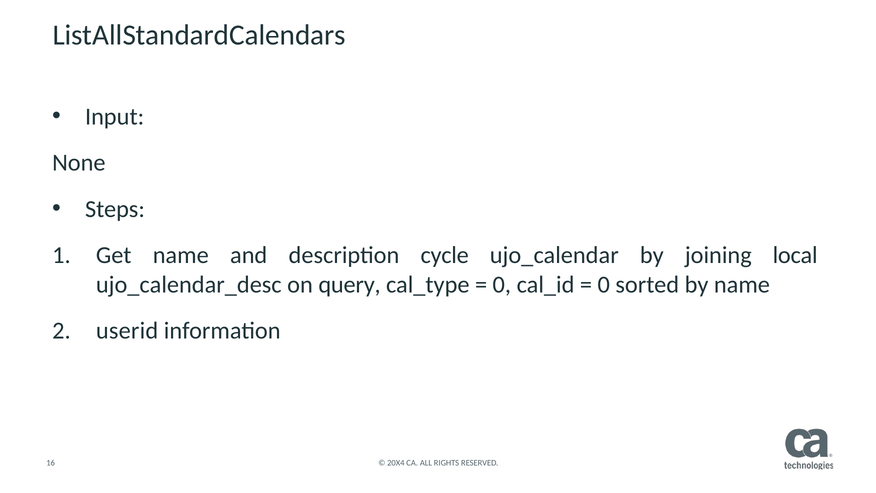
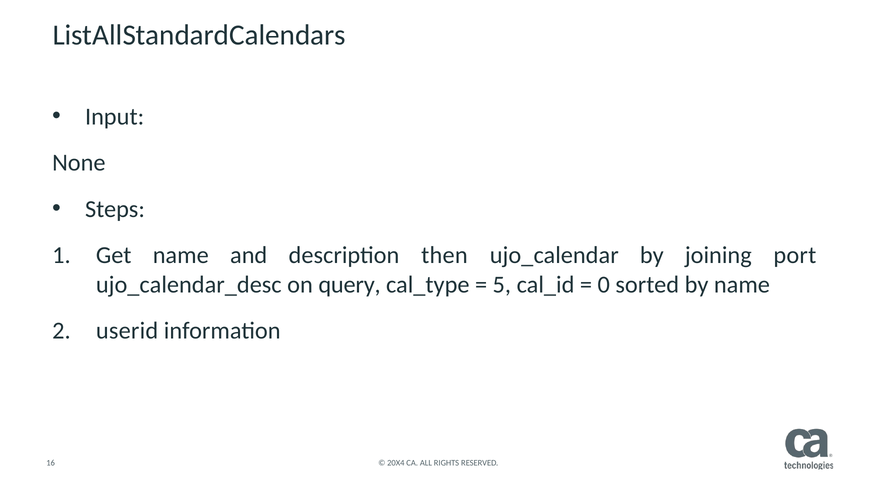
cycle: cycle -> then (444, 255)
local: local -> port (795, 255)
0: 0 -> 5 (502, 285)
